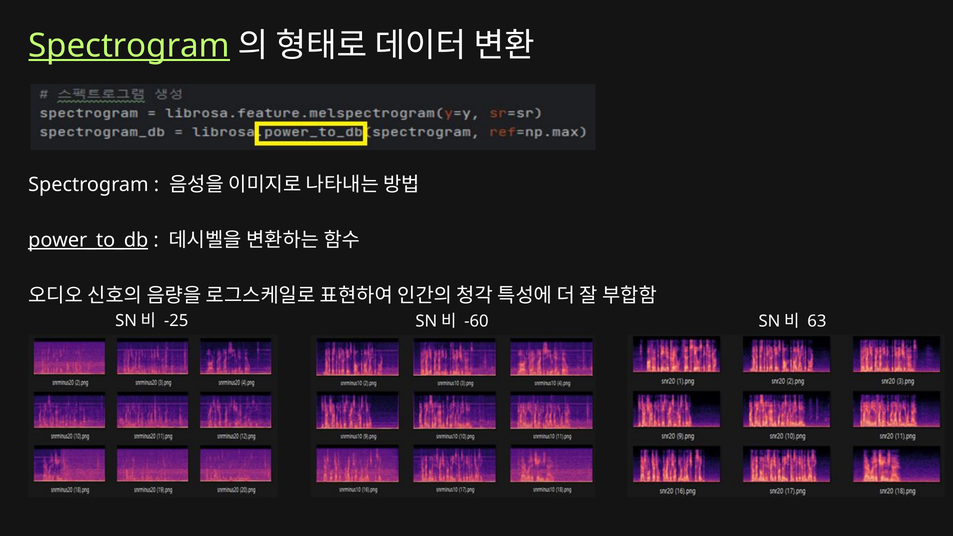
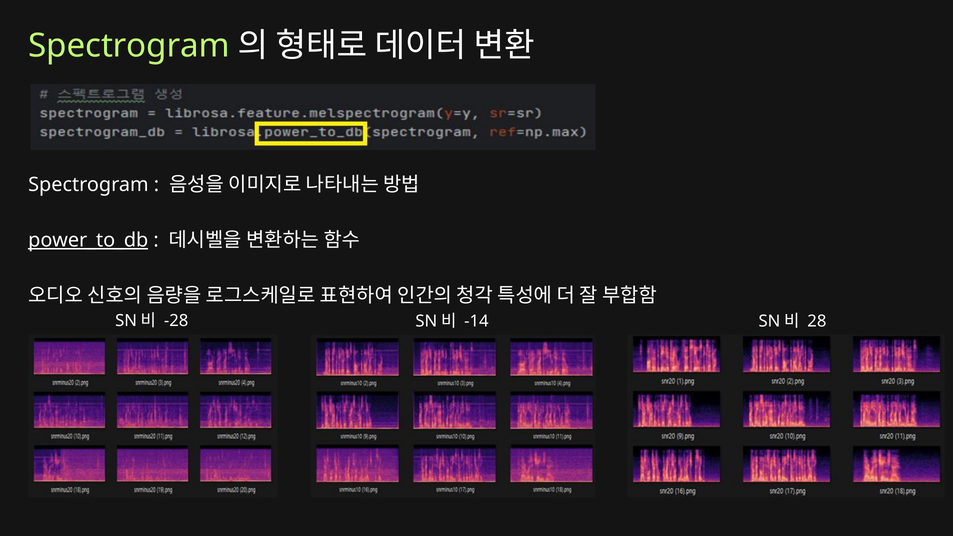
Spectrogram underline: present -> none (129, 46)
-25: -25 -> -28 (176, 321)
-60: -60 -> -14 (476, 321)
63: 63 -> 28 (817, 321)
